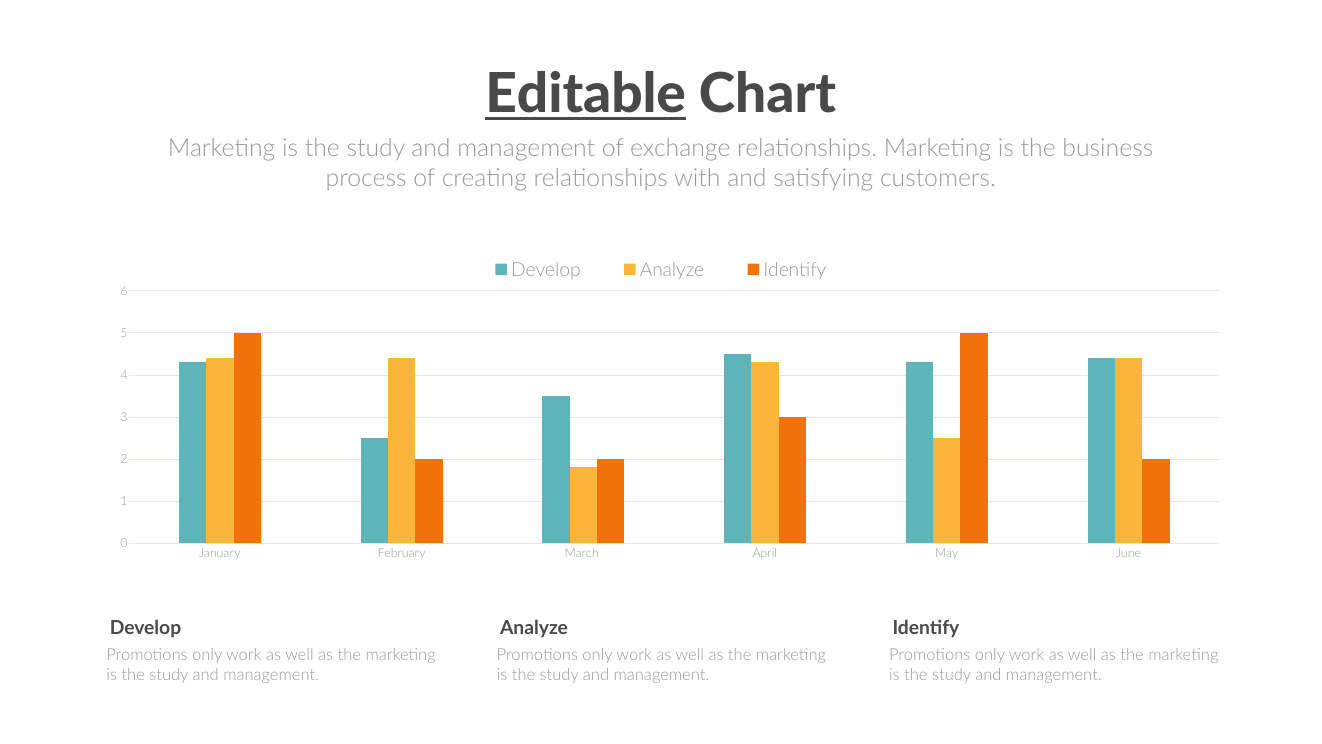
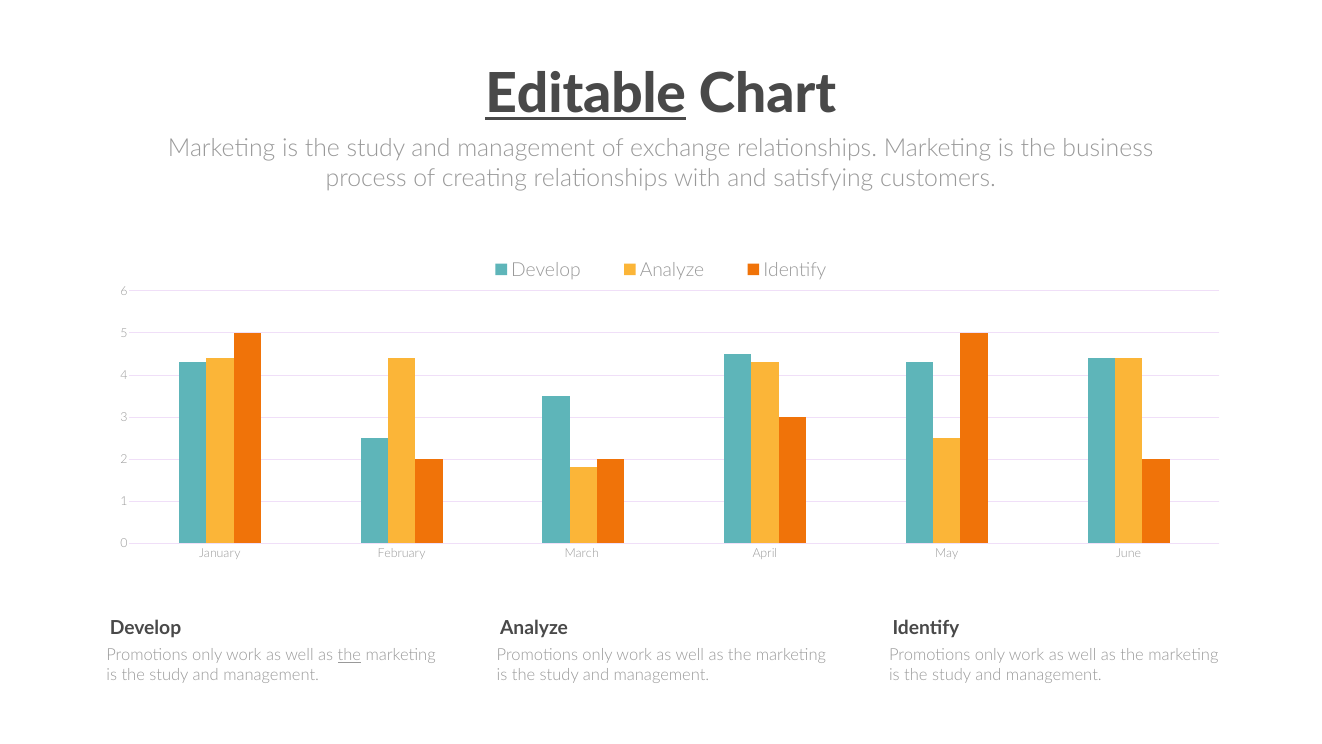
the underline: none -> present (349, 655)
